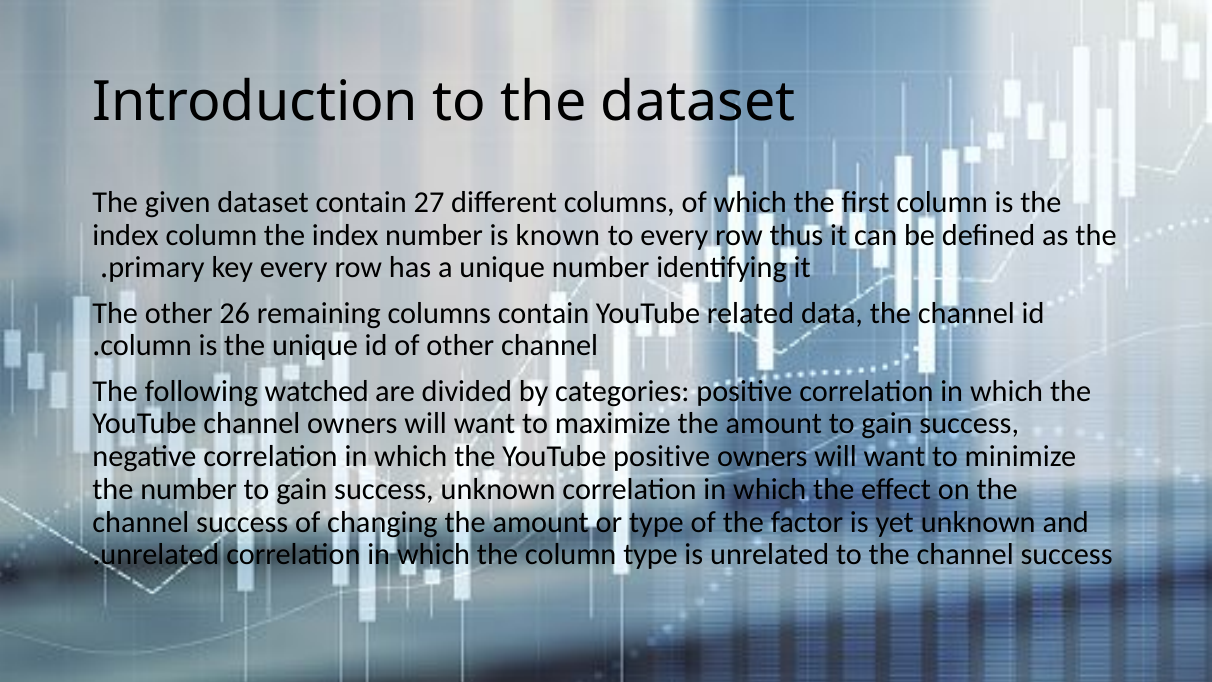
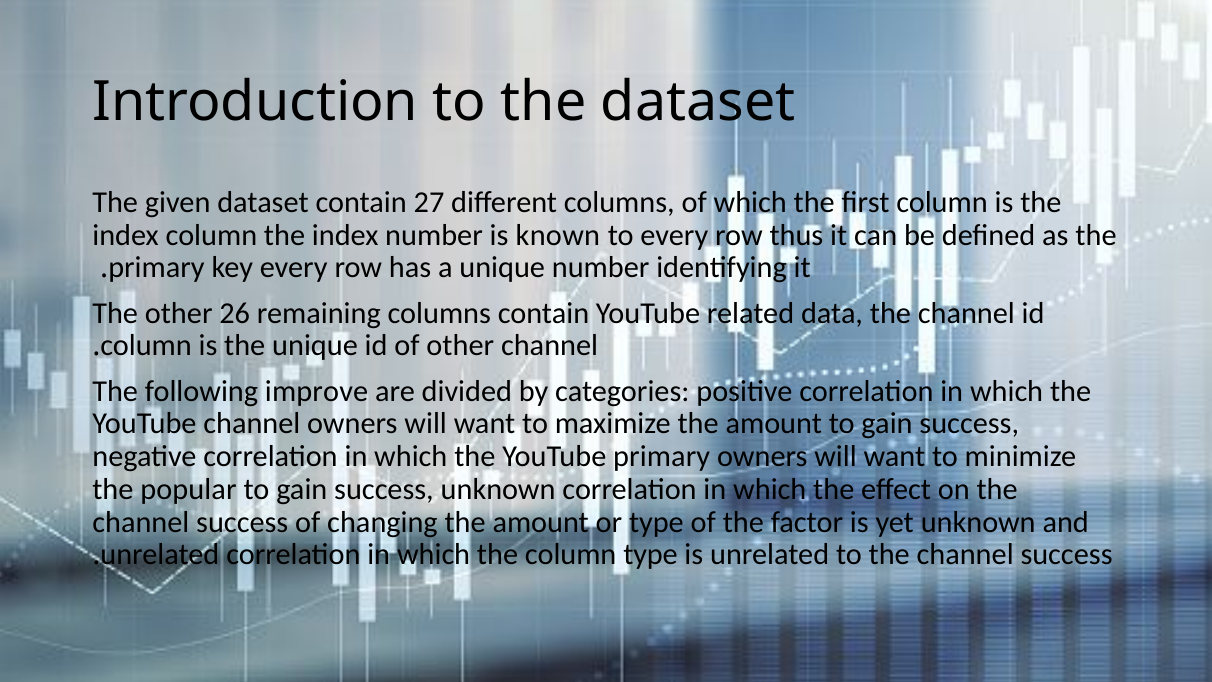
watched: watched -> improve (317, 391)
YouTube positive: positive -> primary (662, 456)
the number: number -> popular (188, 489)
